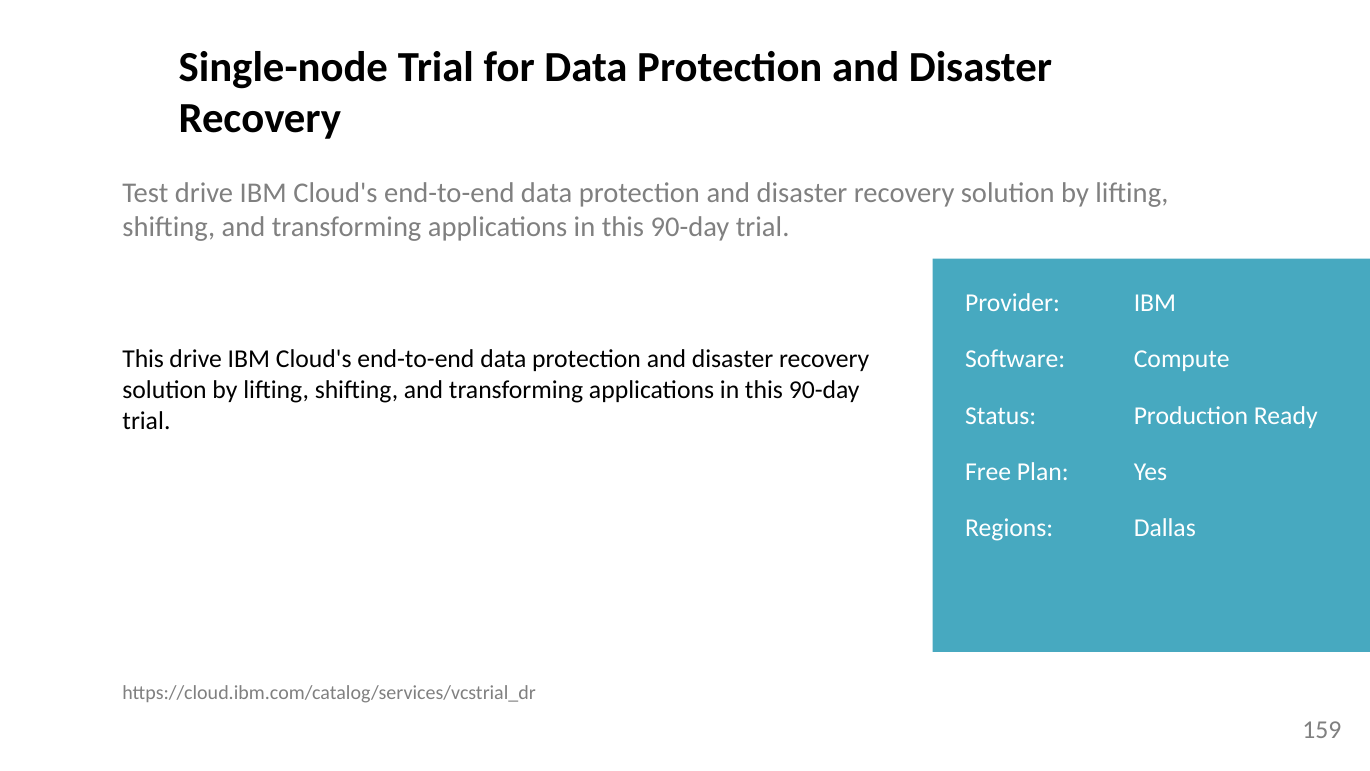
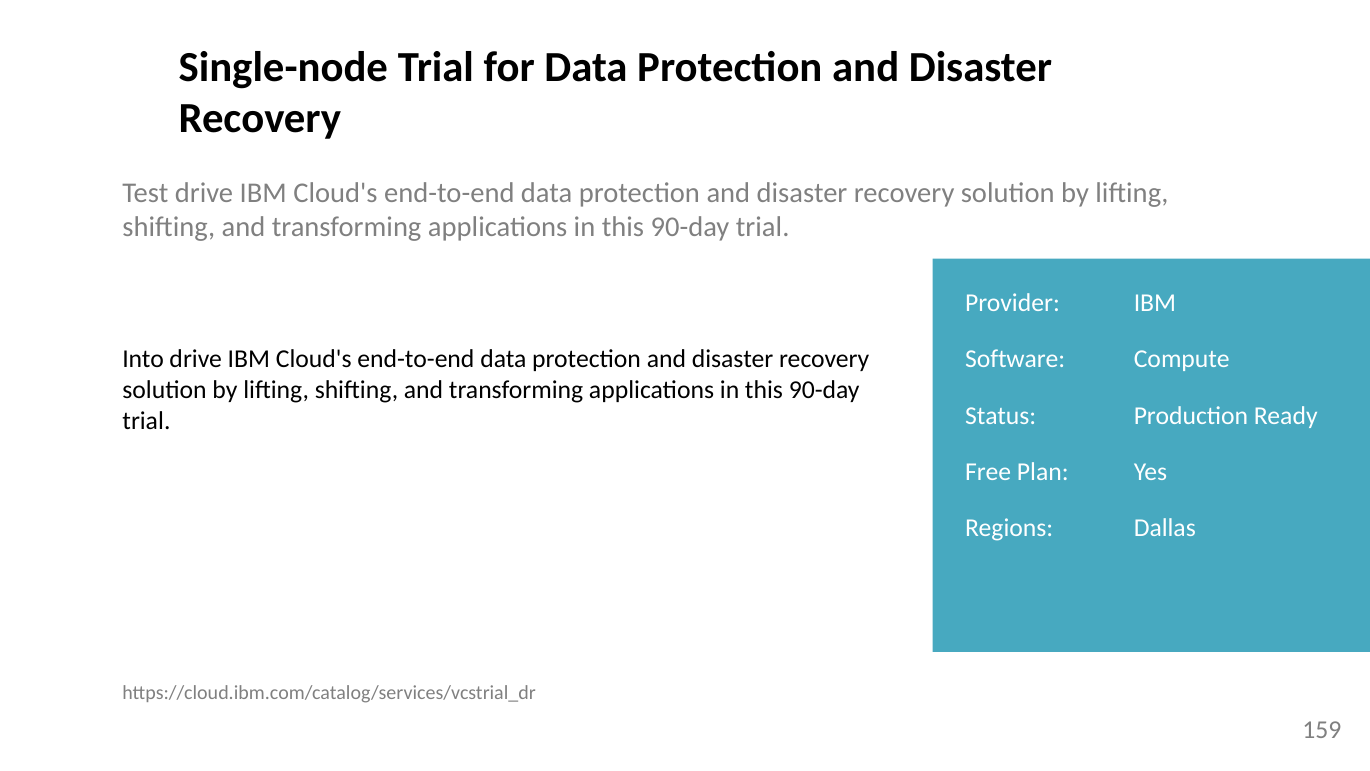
This: This -> Into (143, 359)
